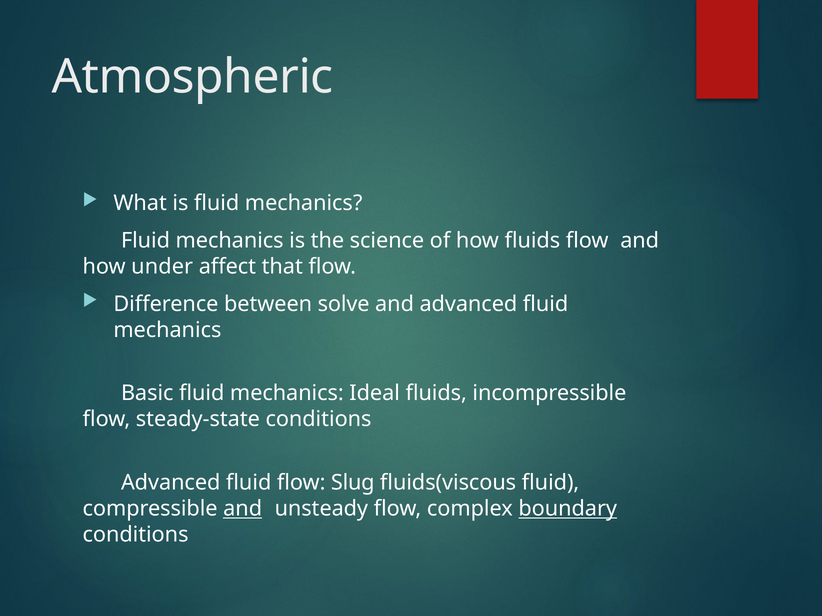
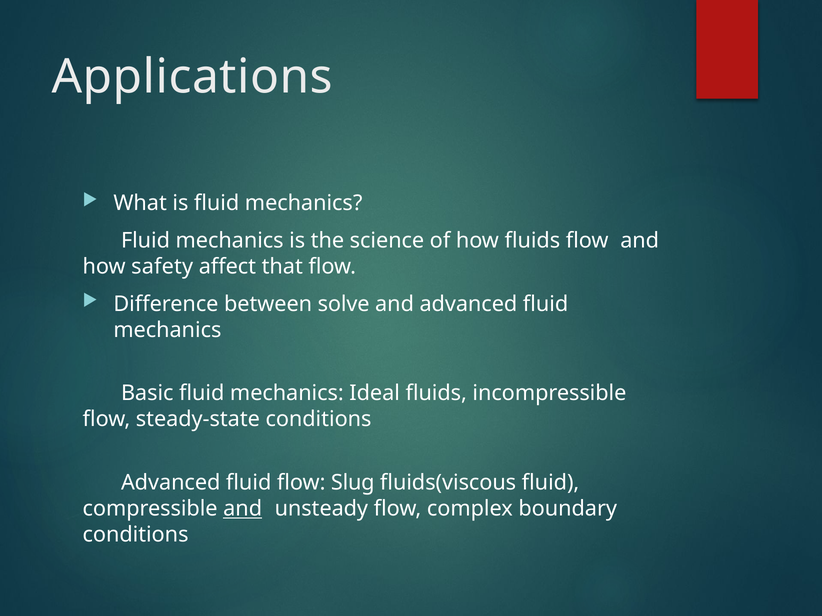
Atmospheric: Atmospheric -> Applications (192, 77)
under: under -> safety (162, 267)
boundary underline: present -> none (568, 509)
